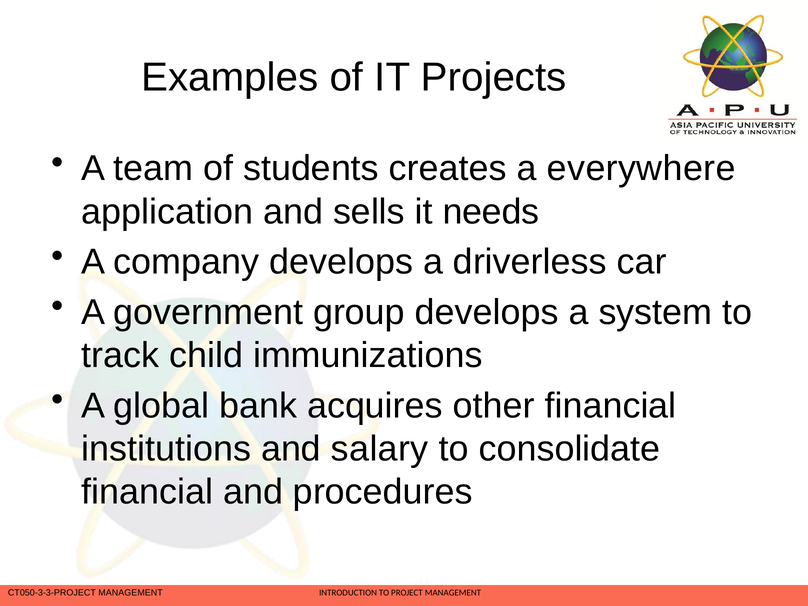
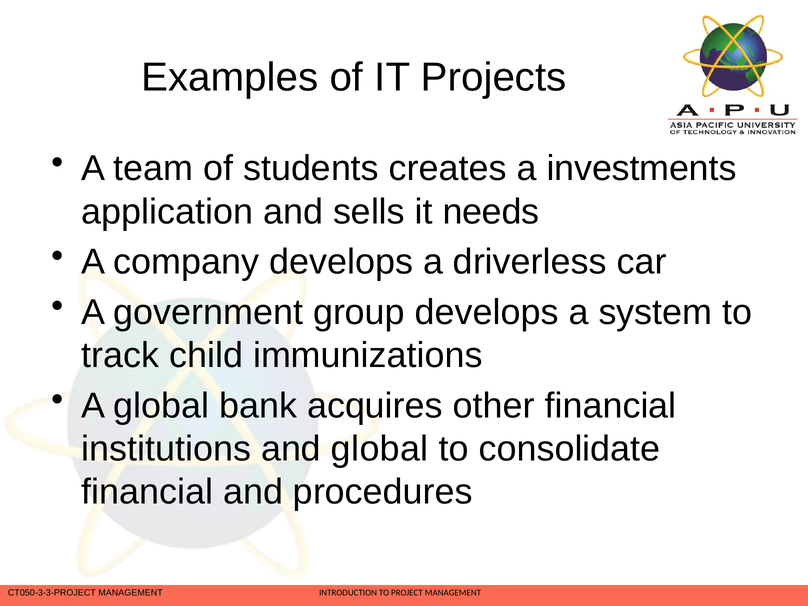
everywhere: everywhere -> investments (642, 169)
and salary: salary -> global (380, 449)
